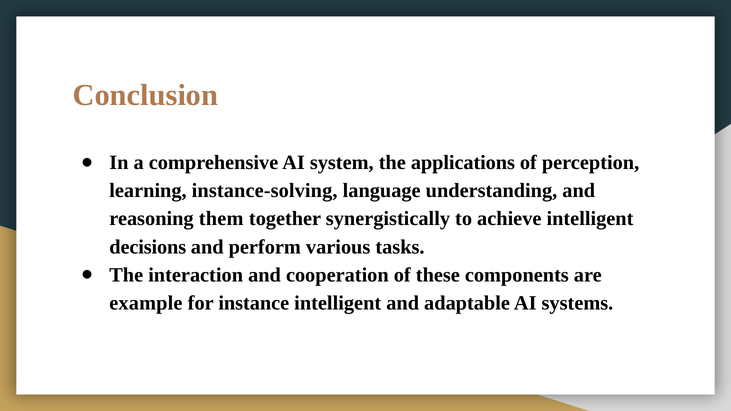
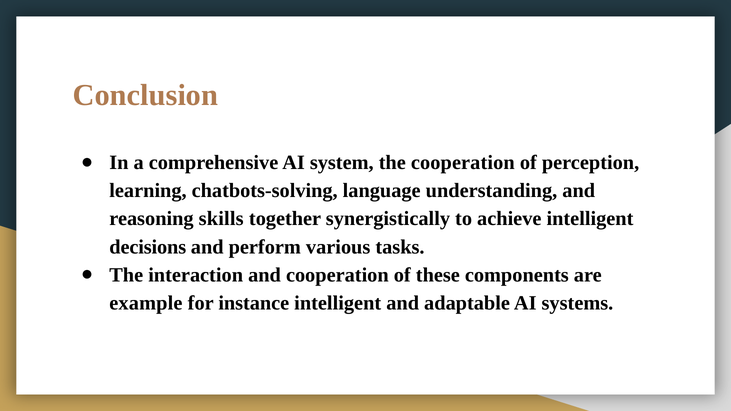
the applications: applications -> cooperation (463, 163)
instance-solving: instance-solving -> chatbots-solving (265, 191)
them: them -> skills (221, 219)
